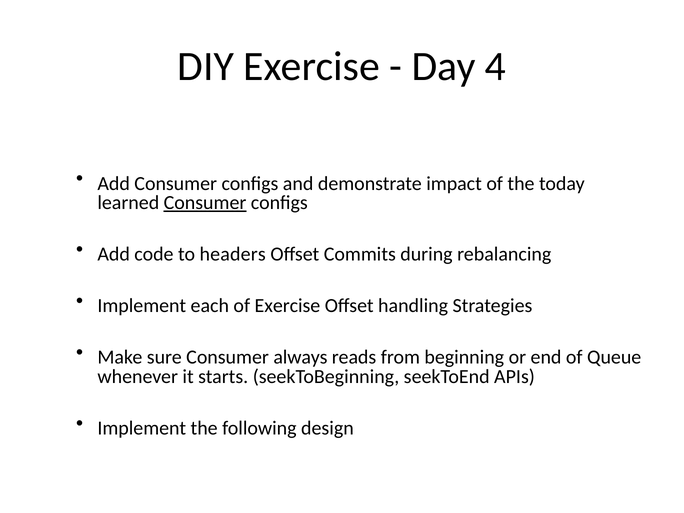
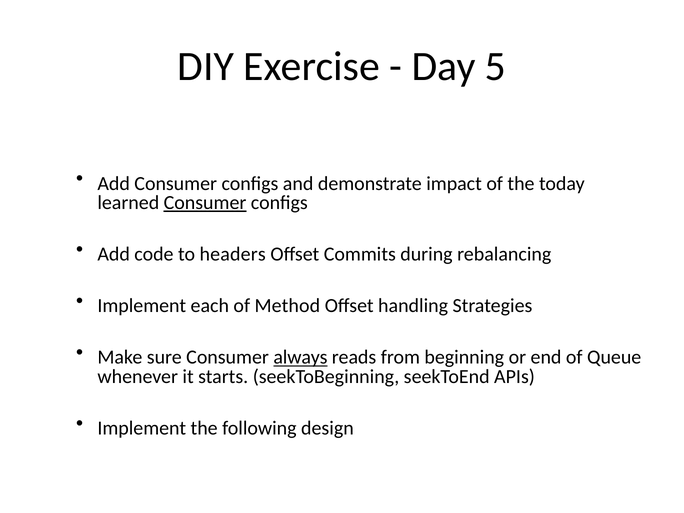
4: 4 -> 5 (496, 66)
of Exercise: Exercise -> Method (287, 306)
always underline: none -> present (300, 357)
